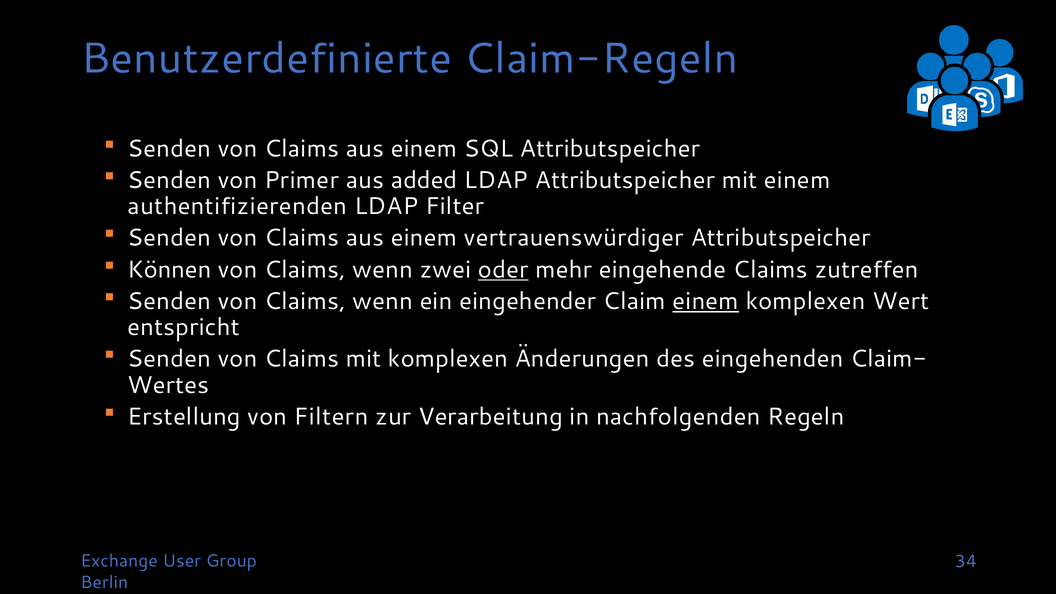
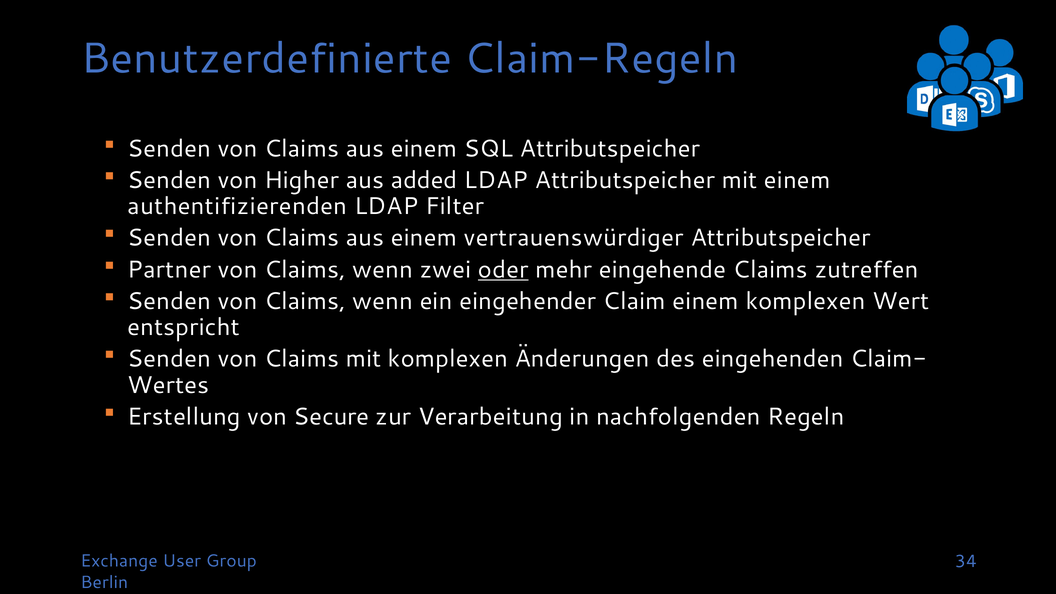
Primer: Primer -> Higher (302, 180)
Können: Können -> Partner (169, 270)
einem underline: present -> none (706, 301)
Filtern: Filtern -> Secure (331, 417)
